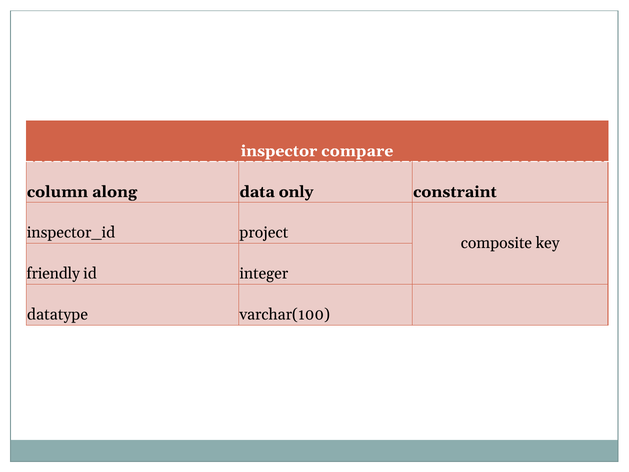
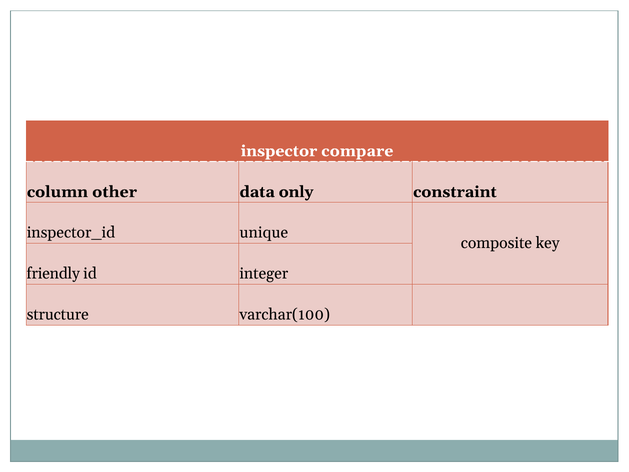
along: along -> other (115, 192)
project: project -> unique (264, 233)
datatype: datatype -> structure (58, 314)
